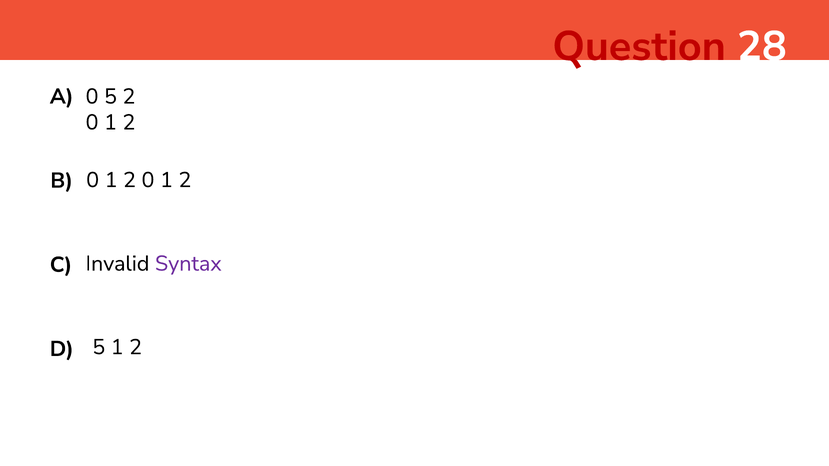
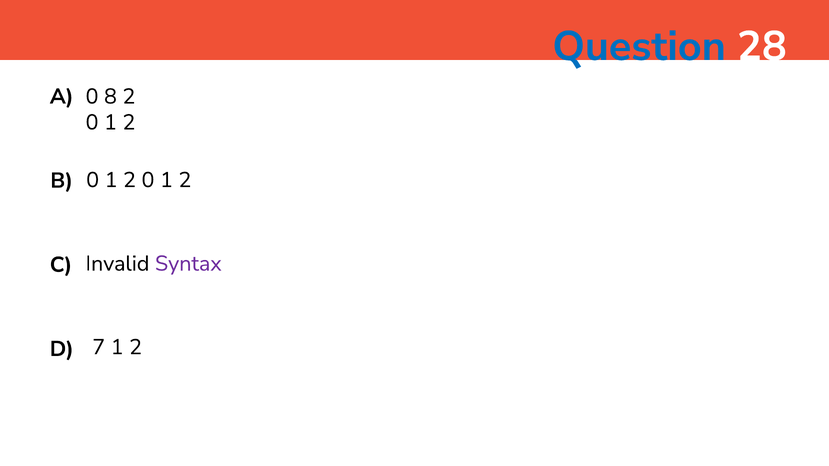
Question colour: red -> blue (639, 46)
0 5: 5 -> 8 (110, 97)
D 5: 5 -> 7 (99, 347)
